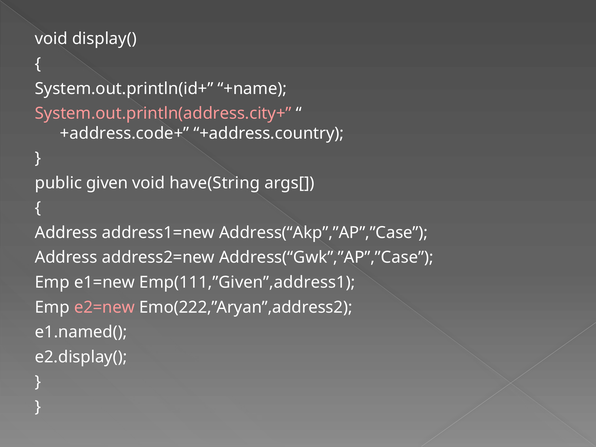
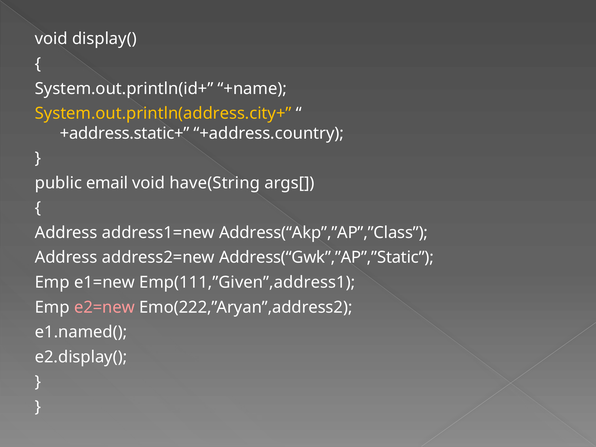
System.out.println(address.city+ colour: pink -> yellow (163, 113)
+address.code+: +address.code+ -> +address.static+ (125, 133)
given: given -> email (107, 183)
Address(“Akp”,”AP”,”Case: Address(“Akp”,”AP”,”Case -> Address(“Akp”,”AP”,”Class (324, 233)
Address(“Gwk”,”AP”,”Case: Address(“Gwk”,”AP”,”Case -> Address(“Gwk”,”AP”,”Static (326, 258)
